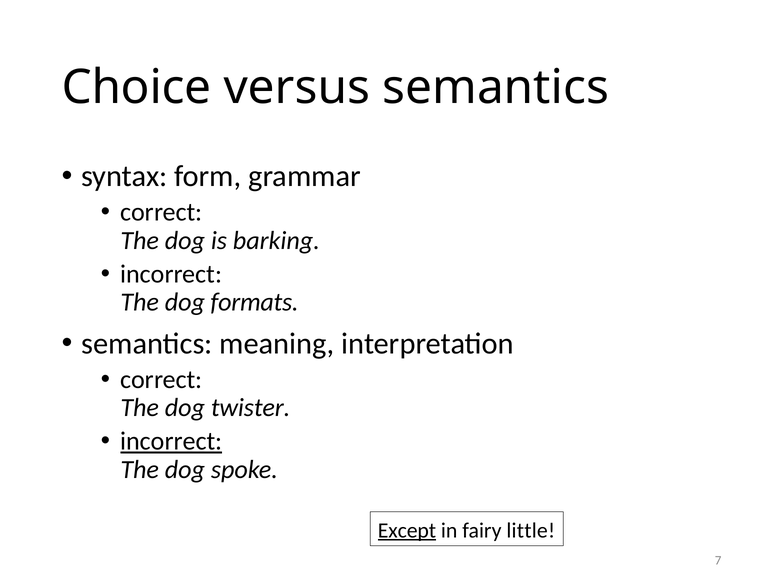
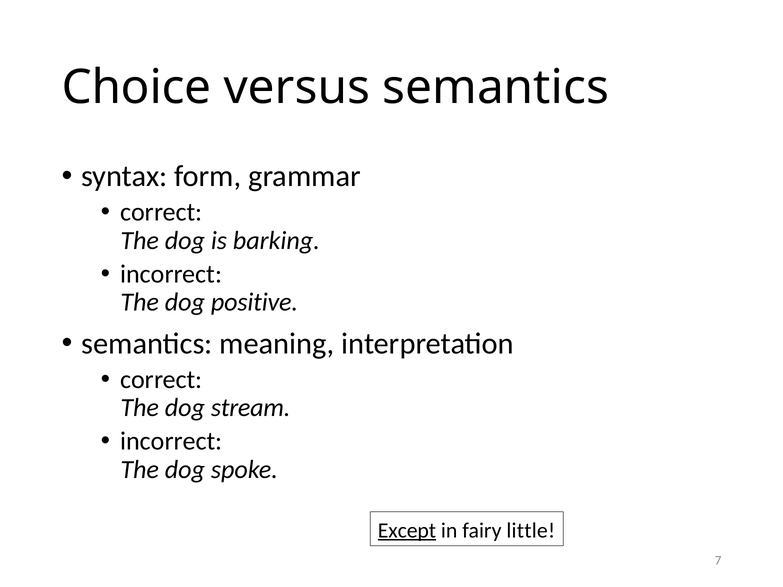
formats: formats -> positive (254, 302)
twister: twister -> stream (251, 408)
incorrect underline: present -> none (171, 441)
